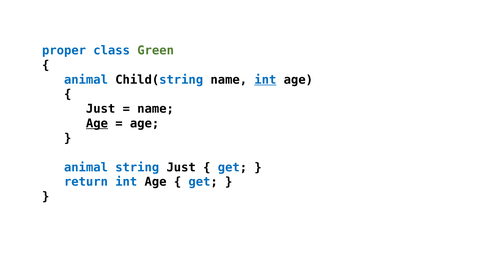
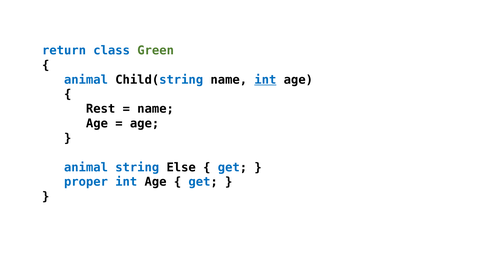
proper: proper -> return (64, 50)
Just: Just -> Rest (101, 109)
Age underline: present -> none (97, 123)
string Just: Just -> Else (181, 167)
return: return -> proper (86, 182)
